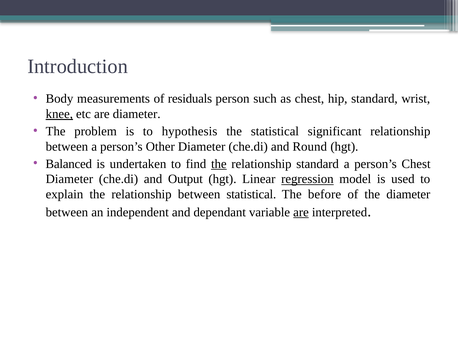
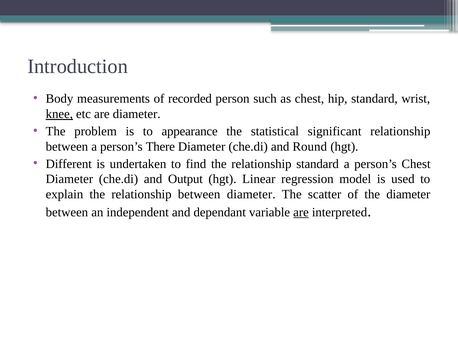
residuals: residuals -> recorded (190, 99)
hypothesis: hypothesis -> appearance (190, 131)
Other: Other -> There (160, 146)
Balanced: Balanced -> Different (69, 164)
the underline: present -> none (219, 164)
regression underline: present -> none (307, 179)
between statistical: statistical -> diameter (251, 194)
before: before -> scatter (325, 194)
